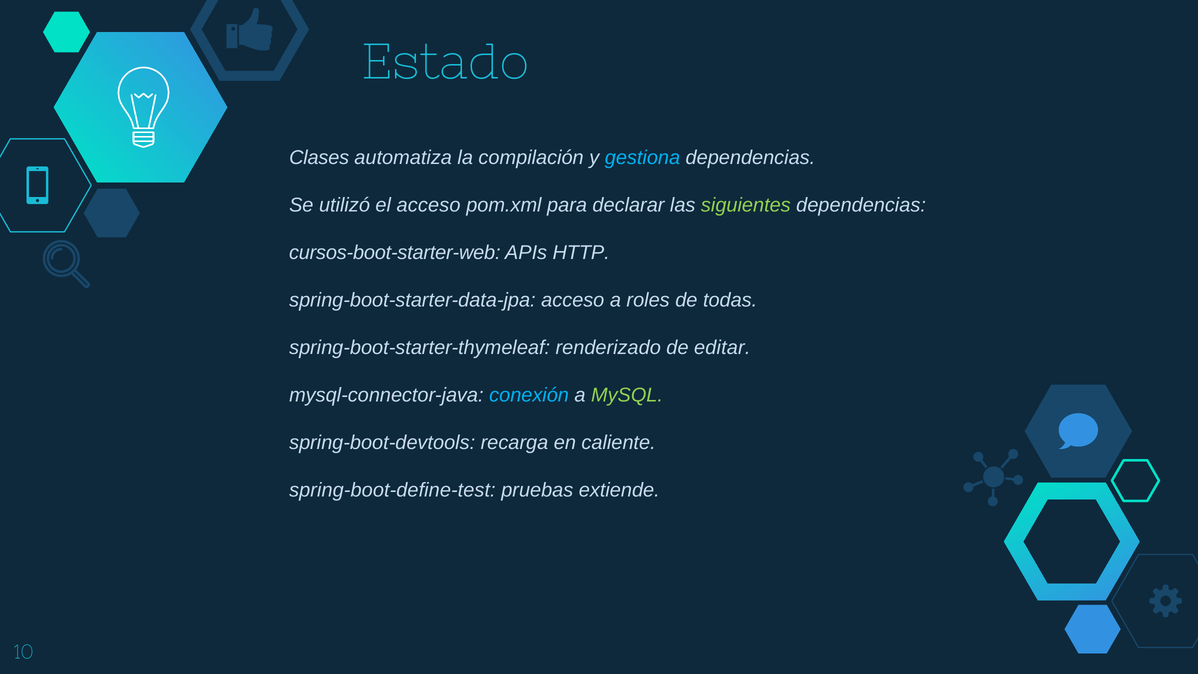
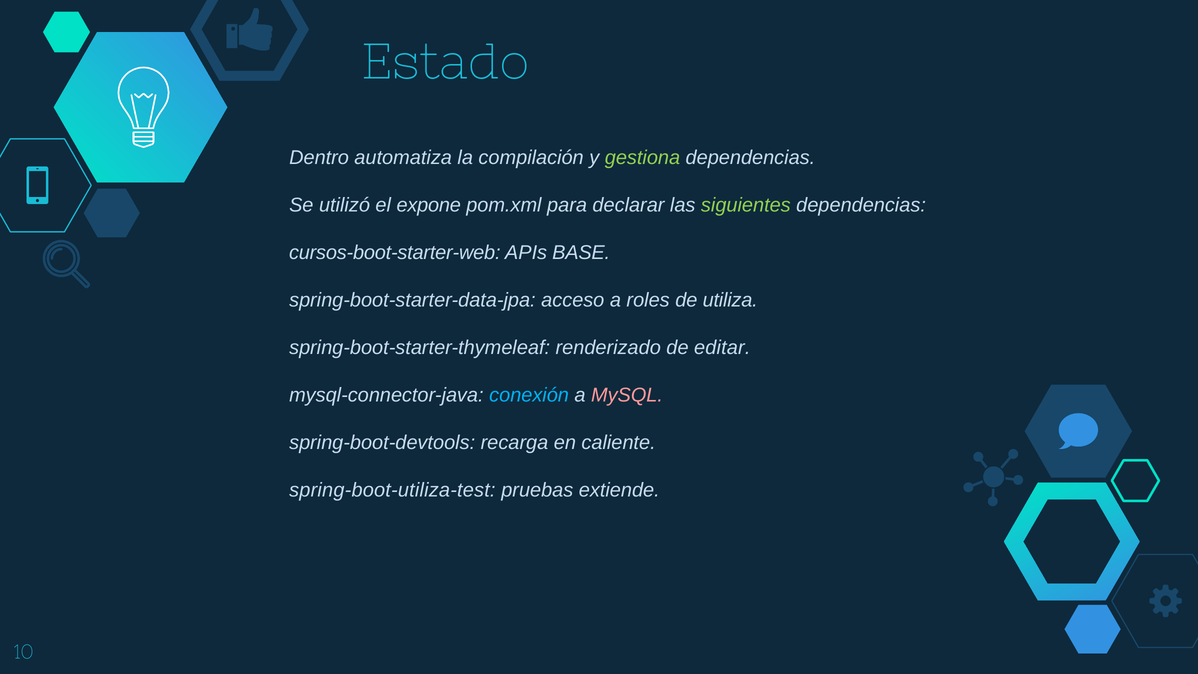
Clases: Clases -> Dentro (319, 158)
gestiona colour: light blue -> light green (642, 158)
el acceso: acceso -> expone (429, 205)
HTTP: HTTP -> BASE (581, 253)
todas: todas -> utiliza (730, 300)
MySQL colour: light green -> pink (627, 395)
spring-boot-define-test: spring-boot-define-test -> spring-boot-utiliza-test (392, 490)
